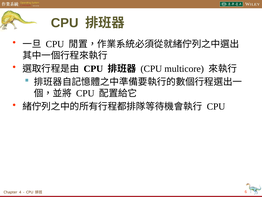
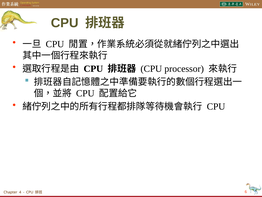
multicore: multicore -> processor (184, 69)
